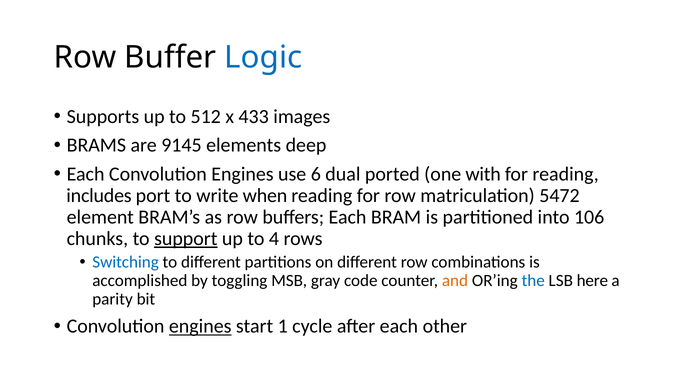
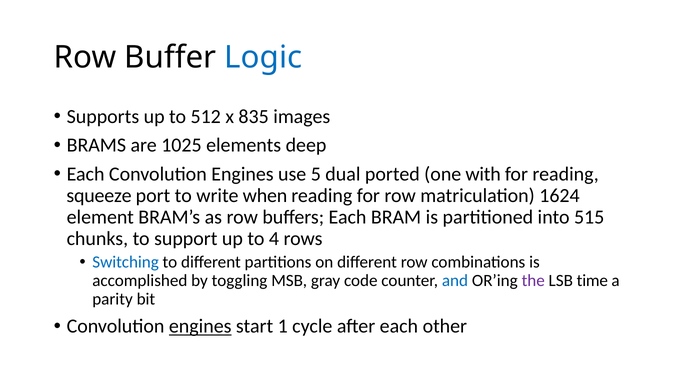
433: 433 -> 835 (254, 116)
9145: 9145 -> 1025 (181, 145)
6: 6 -> 5 (316, 174)
includes: includes -> squeeze (99, 195)
5472: 5472 -> 1624 (559, 195)
106: 106 -> 515 (589, 217)
support underline: present -> none (186, 238)
and colour: orange -> blue (455, 281)
the colour: blue -> purple (533, 281)
here: here -> time (592, 281)
